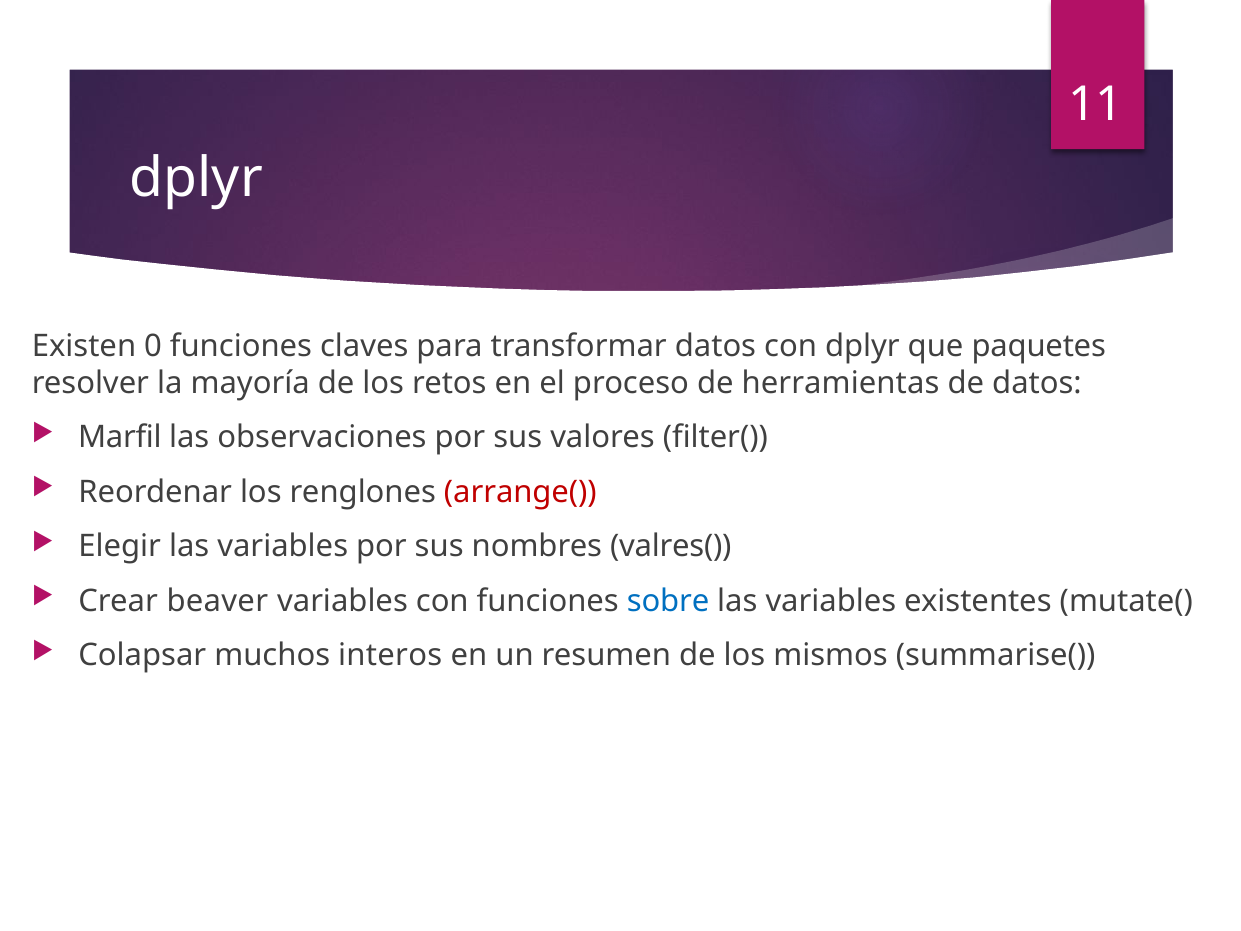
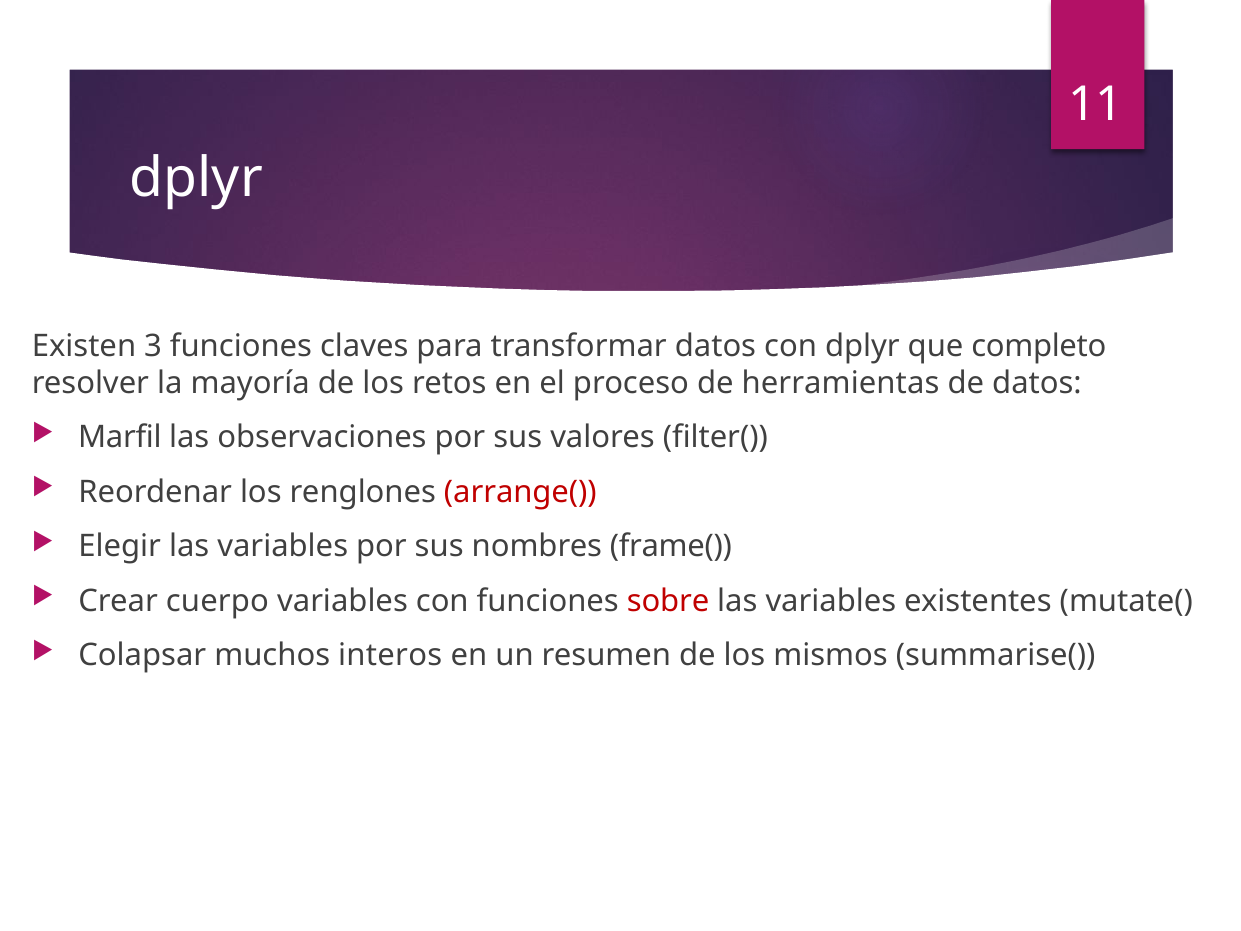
0: 0 -> 3 (153, 346)
paquetes: paquetes -> completo (1039, 346)
valres(: valres( -> frame( (671, 546)
beaver: beaver -> cuerpo (217, 601)
sobre colour: blue -> red (668, 601)
